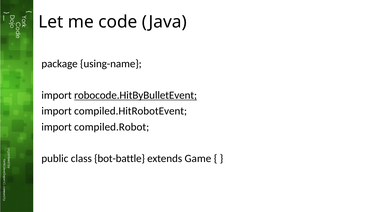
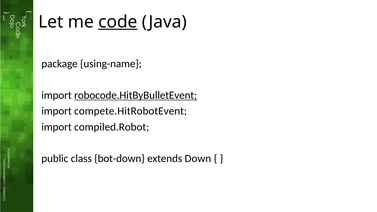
code underline: none -> present (118, 22)
compiled.HitRobotEvent: compiled.HitRobotEvent -> compete.HitRobotEvent (131, 111)
bot-battle: bot-battle -> bot-down (120, 159)
Game: Game -> Down (198, 159)
